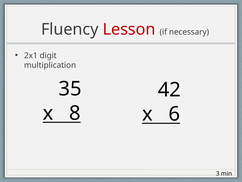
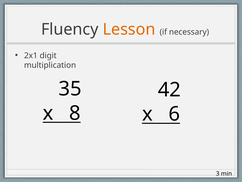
Lesson colour: red -> orange (129, 29)
